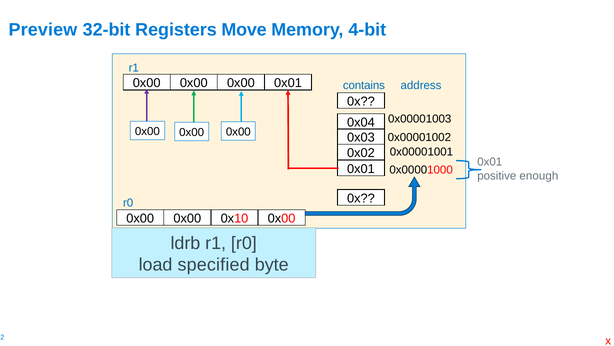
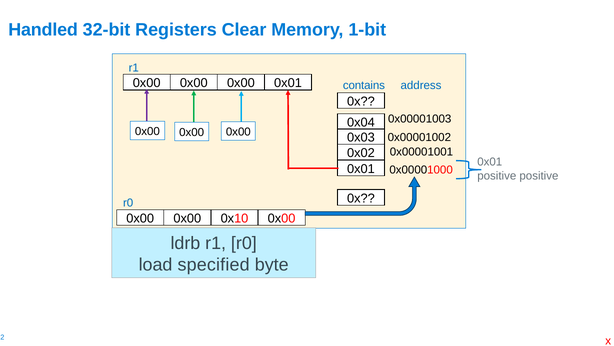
Preview: Preview -> Handled (43, 30)
Move: Move -> Clear (244, 30)
4-bit: 4-bit -> 1-bit (367, 30)
positive enough: enough -> positive (539, 176)
